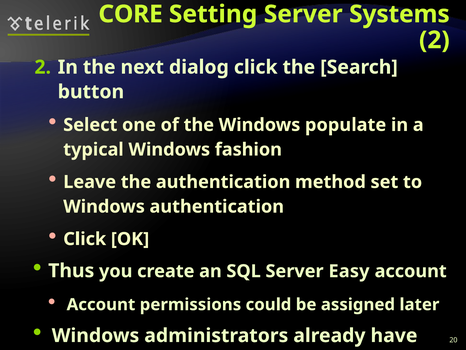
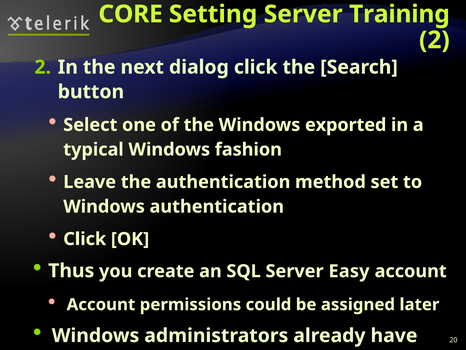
Systems: Systems -> Training (399, 14)
populate: populate -> exported (346, 125)
